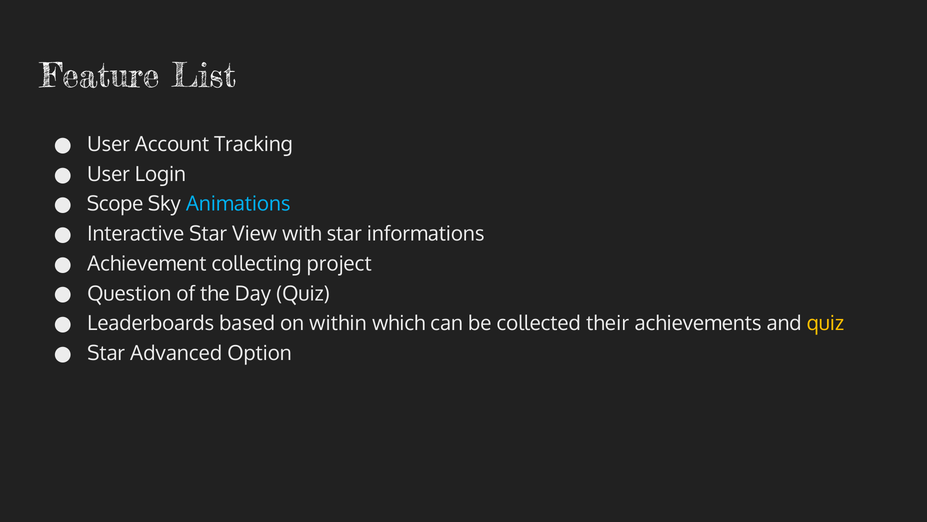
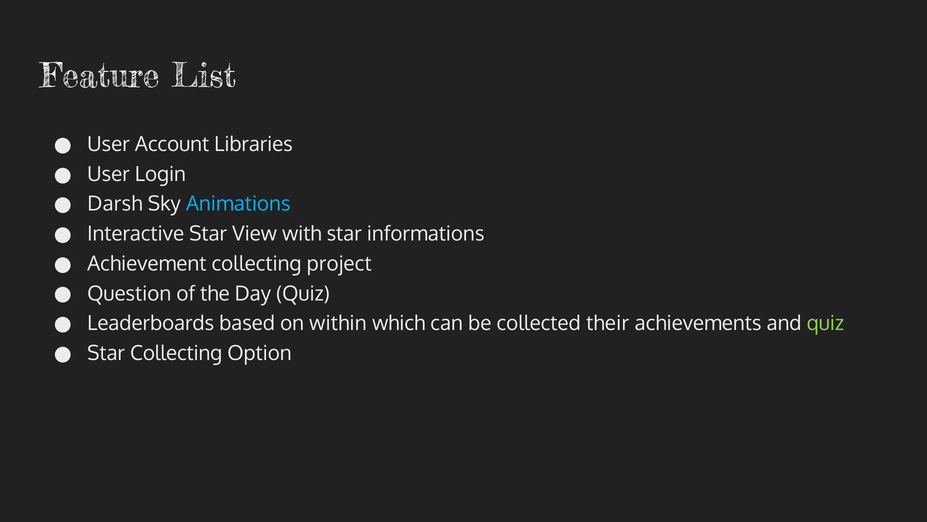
Tracking: Tracking -> Libraries (254, 144)
Scope: Scope -> Darsh (115, 204)
quiz colour: yellow -> light green (825, 323)
Star Advanced: Advanced -> Collecting (176, 353)
